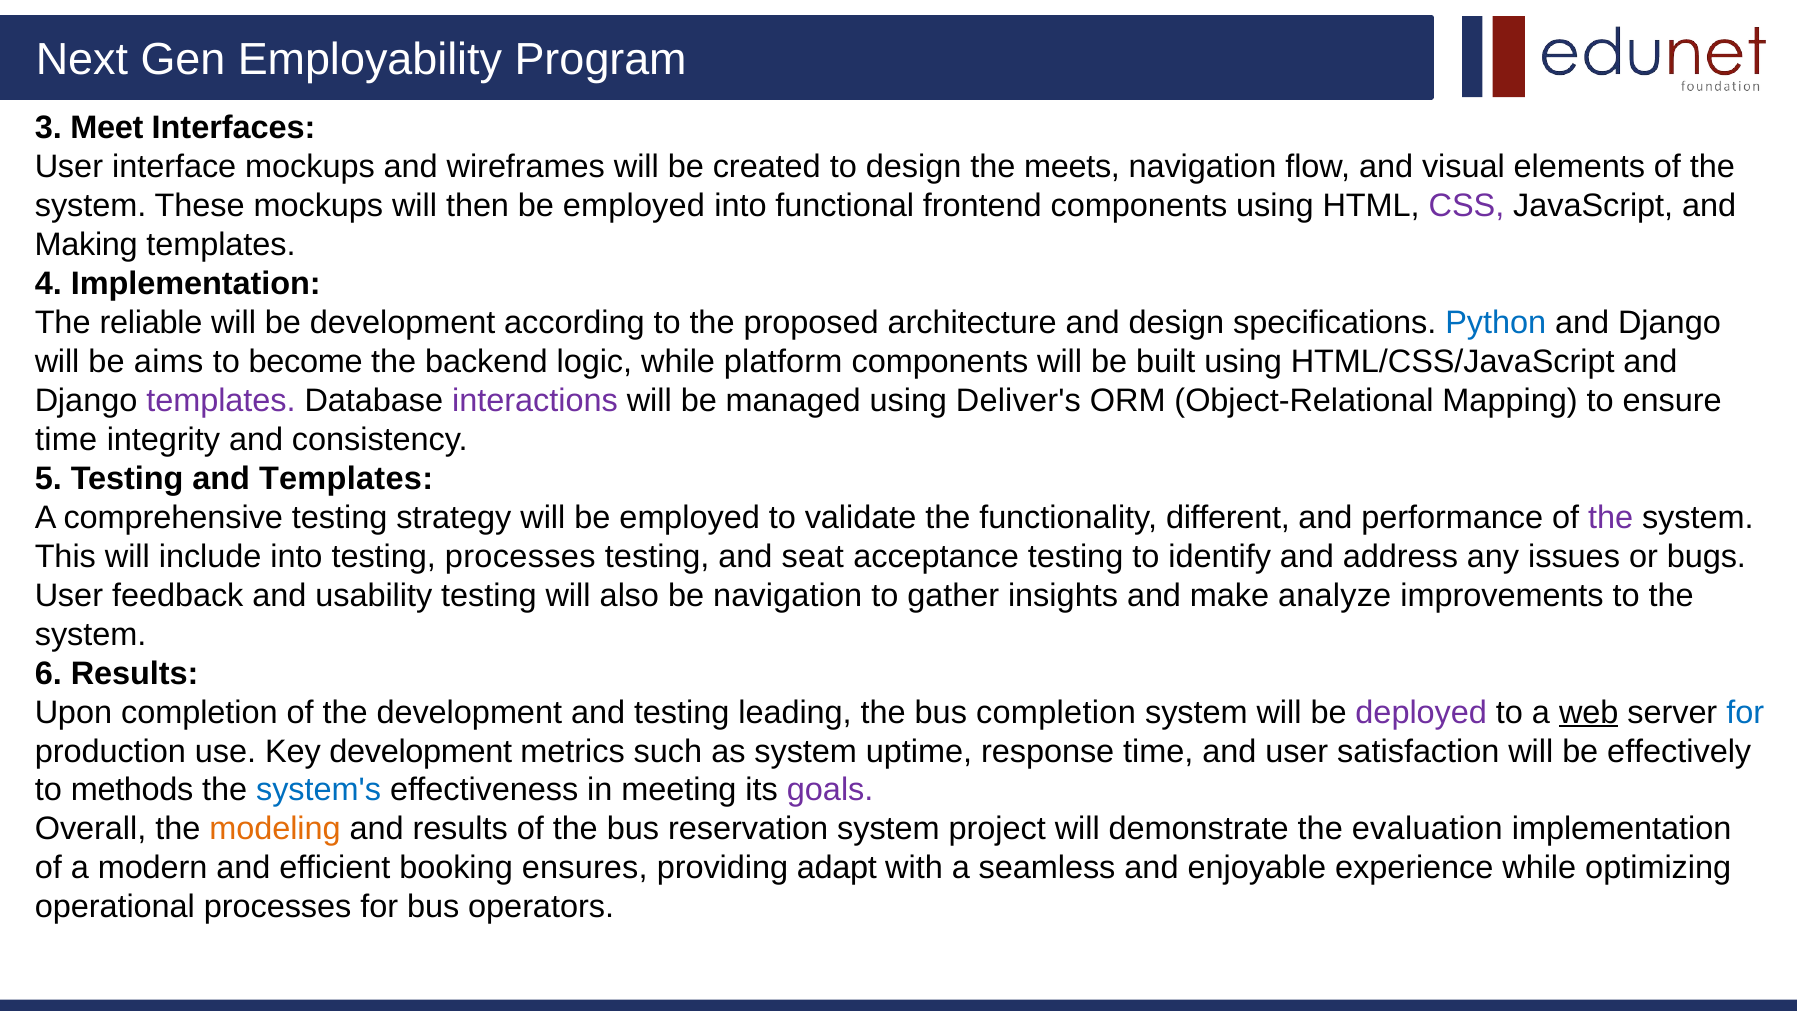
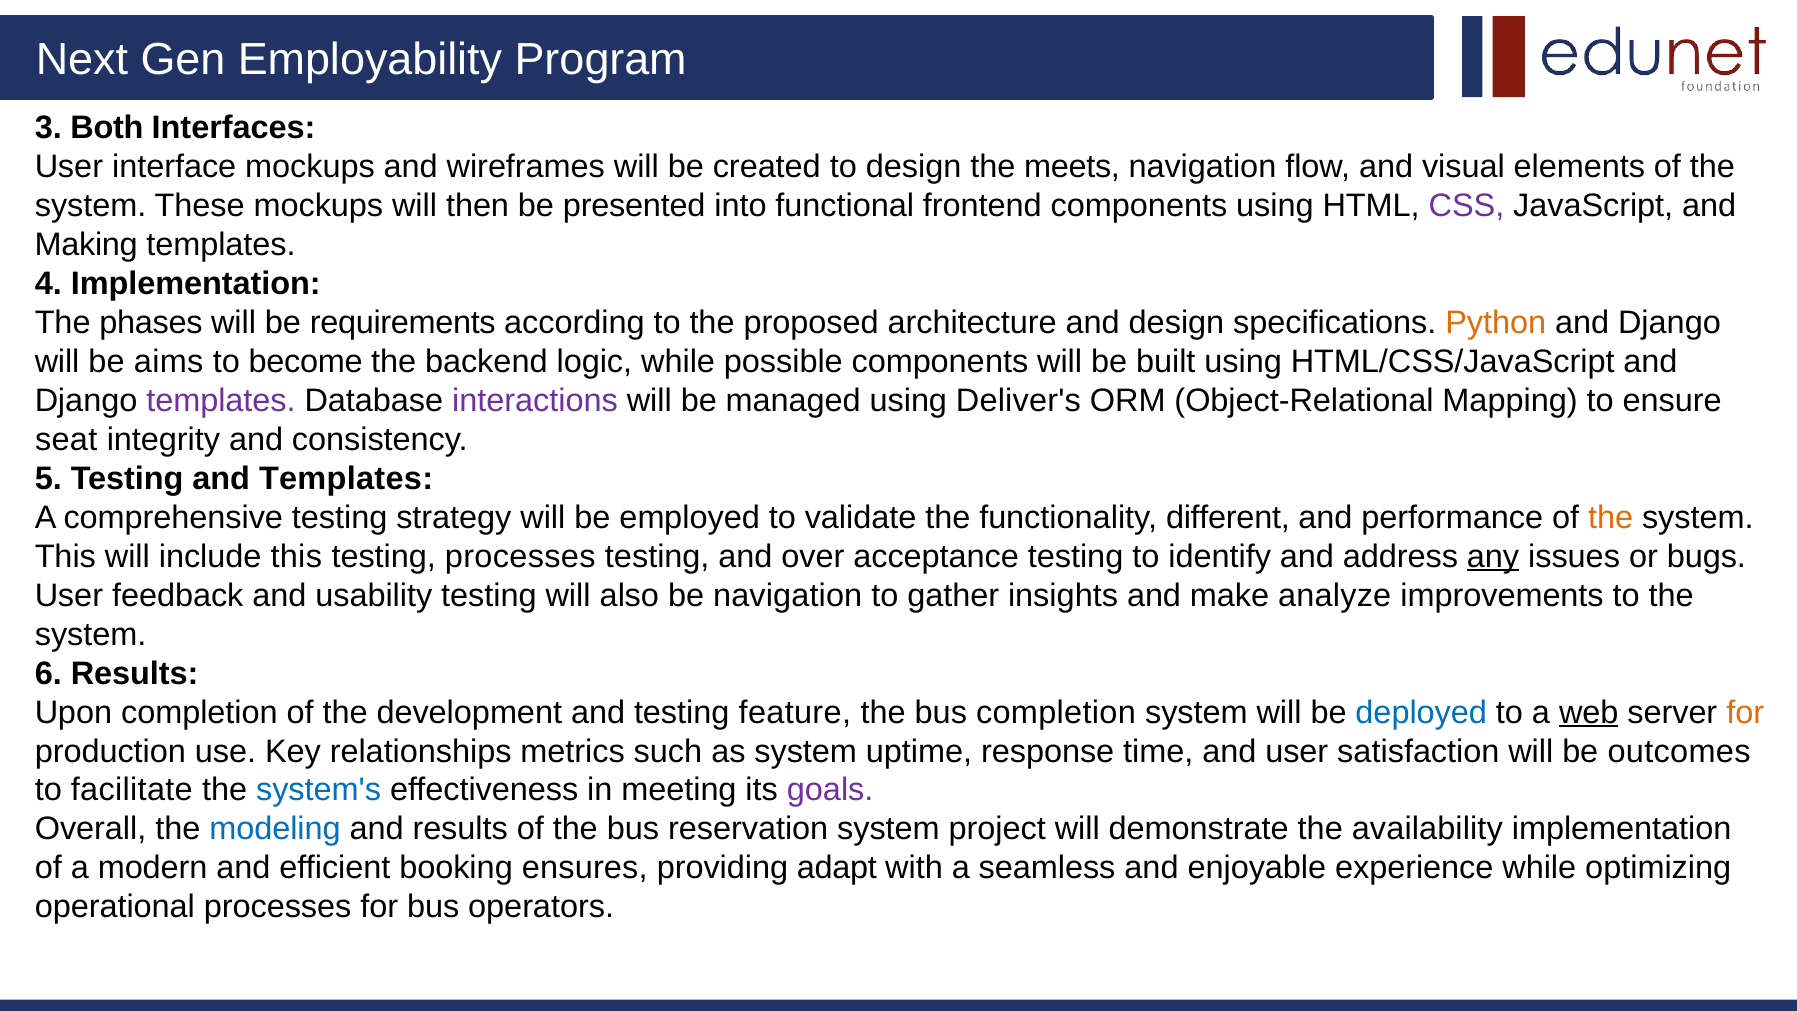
Meet: Meet -> Both (107, 127)
then be employed: employed -> presented (634, 205)
reliable: reliable -> phases (151, 322)
be development: development -> requirements (403, 322)
Python colour: blue -> orange (1496, 322)
platform: platform -> possible (783, 361)
time: time -> seat (66, 439)
the colour: purple -> orange (1611, 517)
include into: into -> this (296, 556)
seat: seat -> over (813, 556)
any underline: none -> present (1493, 556)
leading: leading -> feature (795, 712)
deployed colour: purple -> blue (1421, 712)
for colour: blue -> orange (1745, 712)
Key development: development -> relationships (421, 751)
effectively: effectively -> outcomes (1679, 751)
methods: methods -> facilitate (132, 790)
modeling colour: orange -> blue (275, 829)
evaluation: evaluation -> availability (1427, 829)
